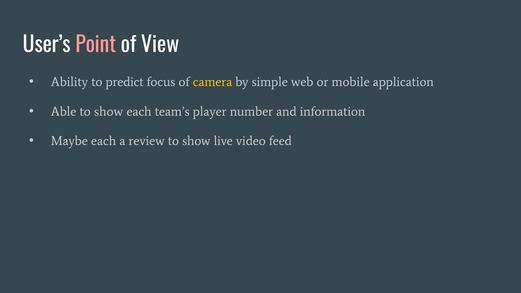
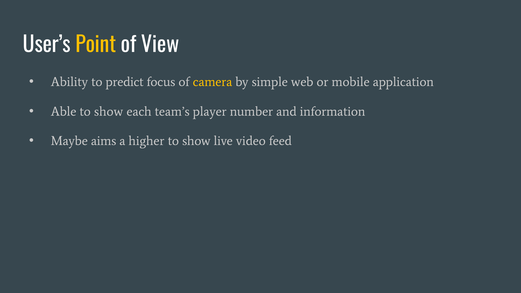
Point colour: pink -> yellow (96, 45)
Maybe each: each -> aims (104, 141)
review: review -> higher (147, 141)
